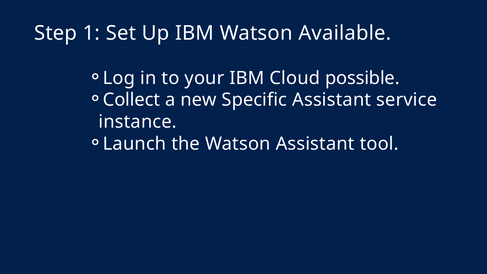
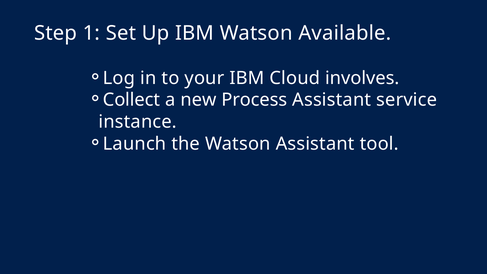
possible: possible -> involves (362, 78)
Specific: Specific -> Process (254, 100)
